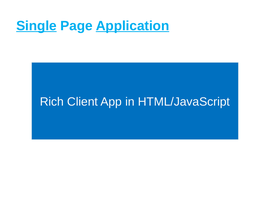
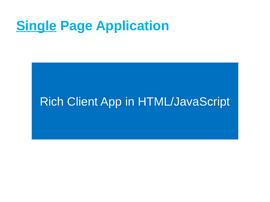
Application underline: present -> none (133, 26)
